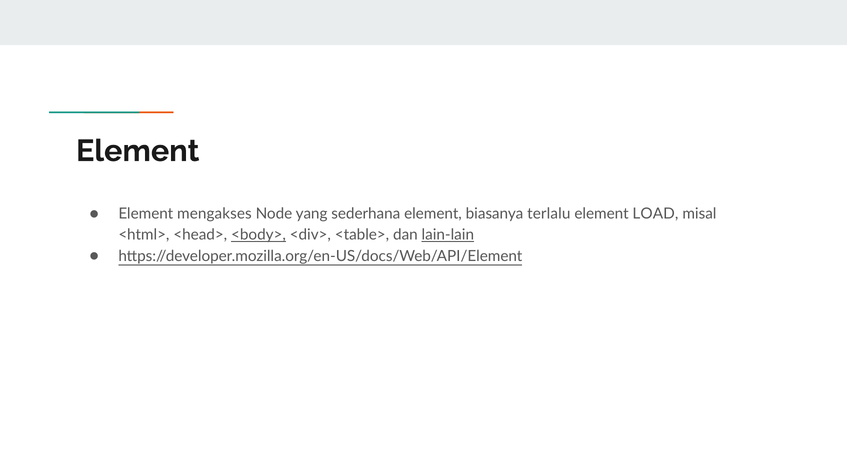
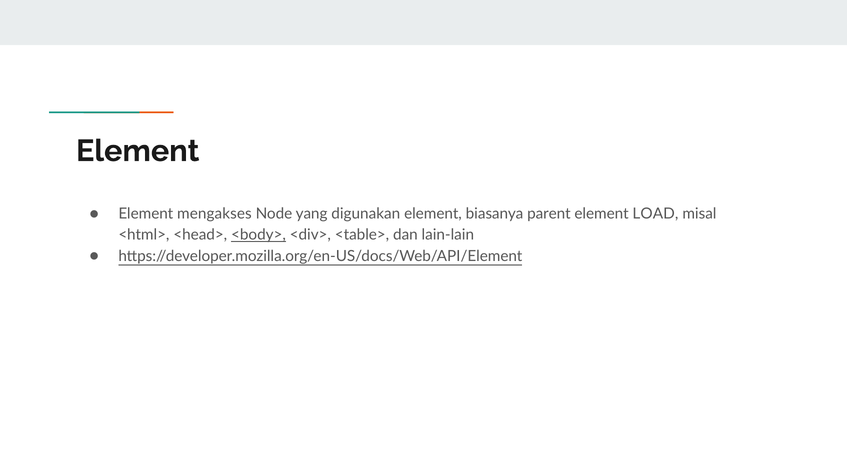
sederhana: sederhana -> digunakan (366, 214)
terlalu: terlalu -> parent (549, 214)
lain-lain underline: present -> none (448, 235)
